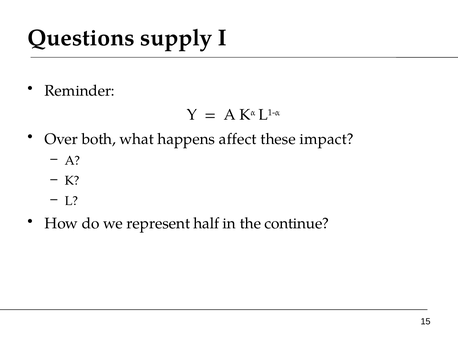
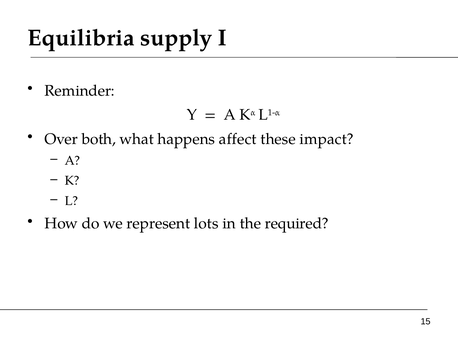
Questions: Questions -> Equilibria (81, 38)
half: half -> lots (206, 223)
continue: continue -> required (297, 223)
